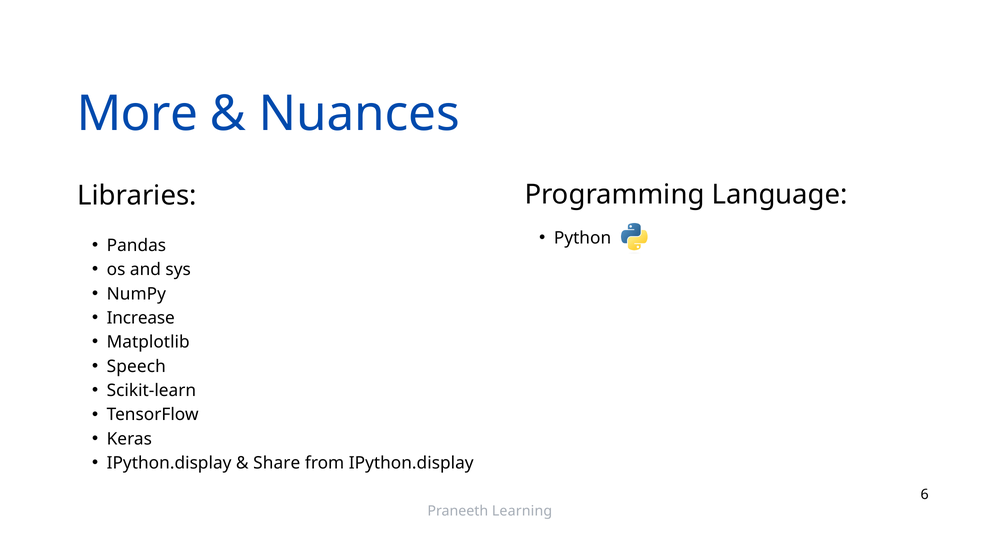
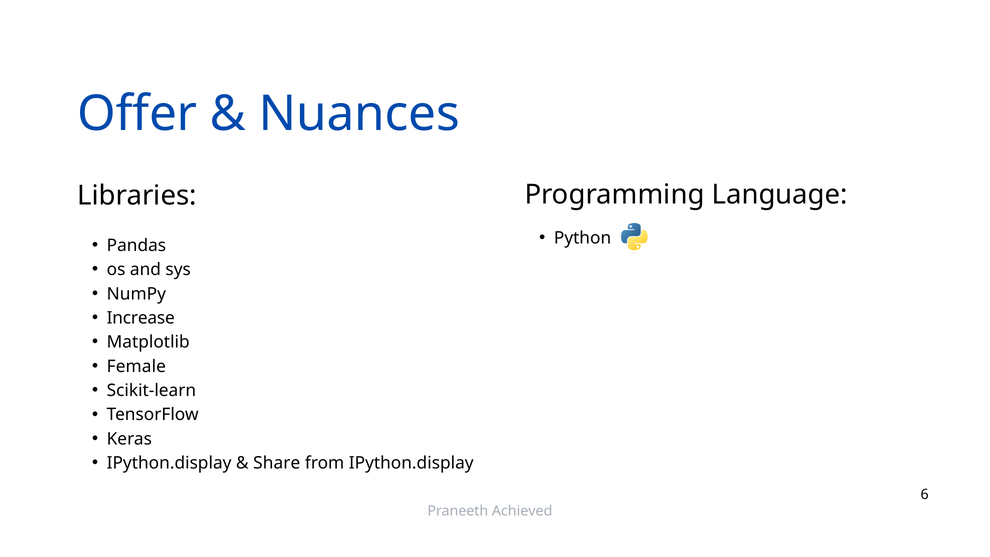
More: More -> Offer (137, 114)
Speech: Speech -> Female (136, 366)
Learning: Learning -> Achieved (522, 511)
